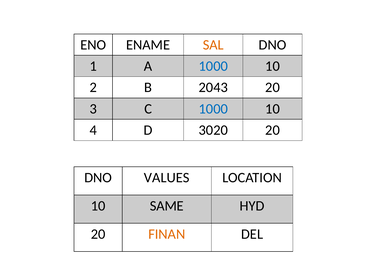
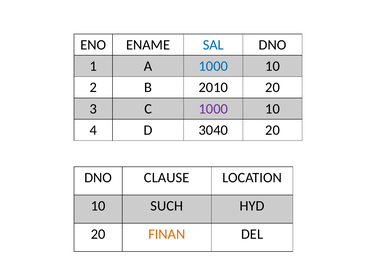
SAL colour: orange -> blue (213, 45)
2043: 2043 -> 2010 (213, 87)
1000 colour: blue -> purple (213, 109)
3020: 3020 -> 3040 (213, 130)
VALUES: VALUES -> CLAUSE (167, 177)
SAME: SAME -> SUCH (167, 205)
